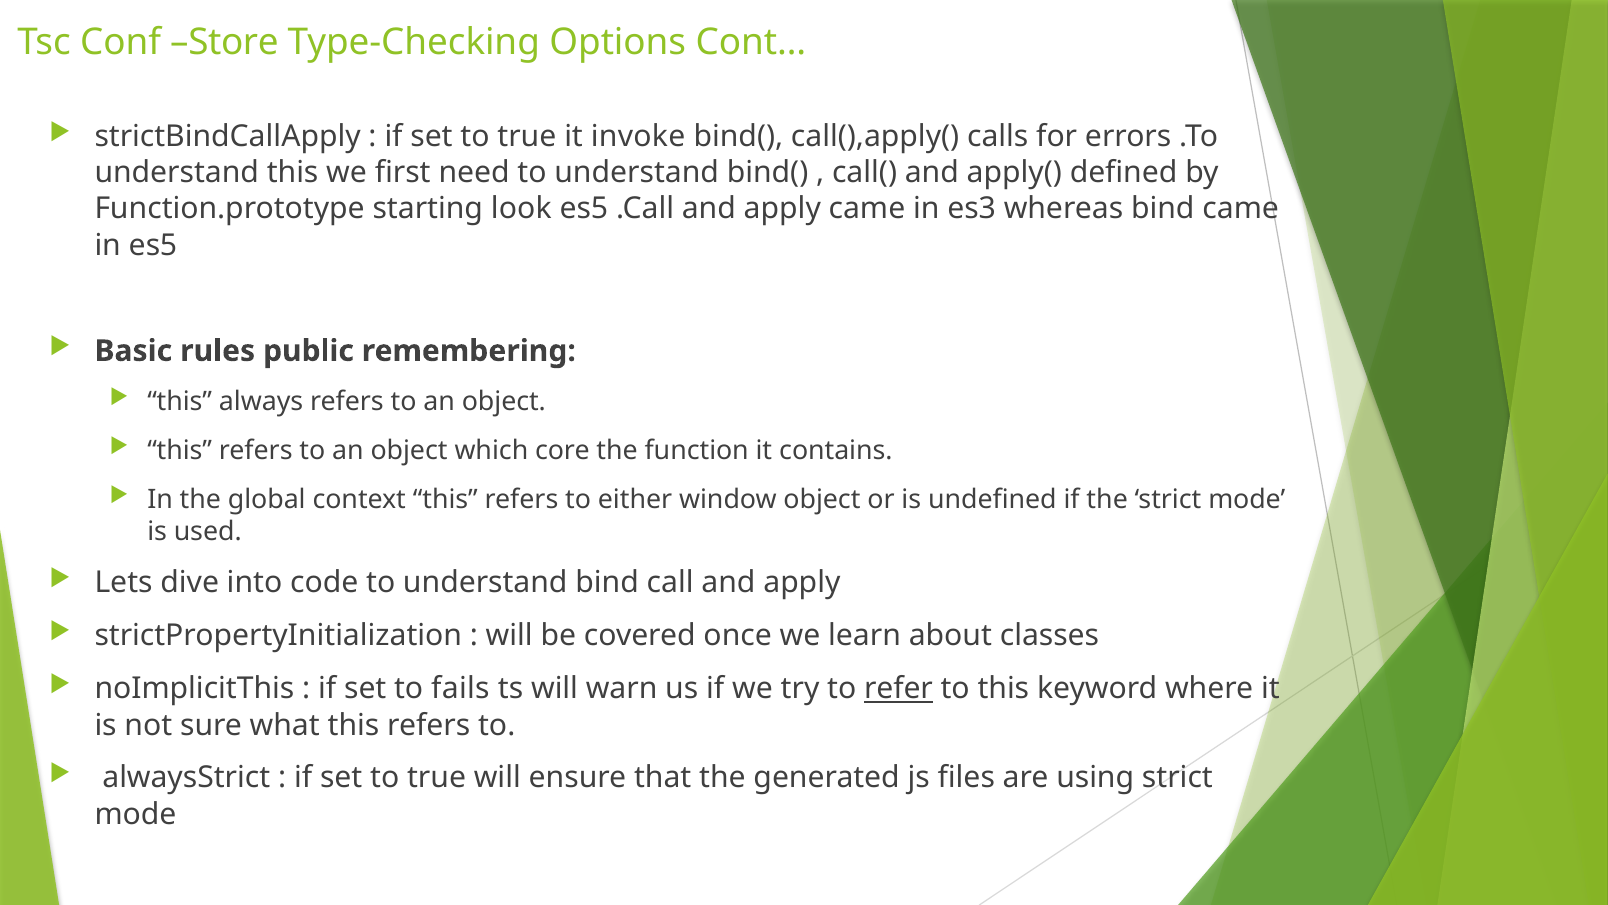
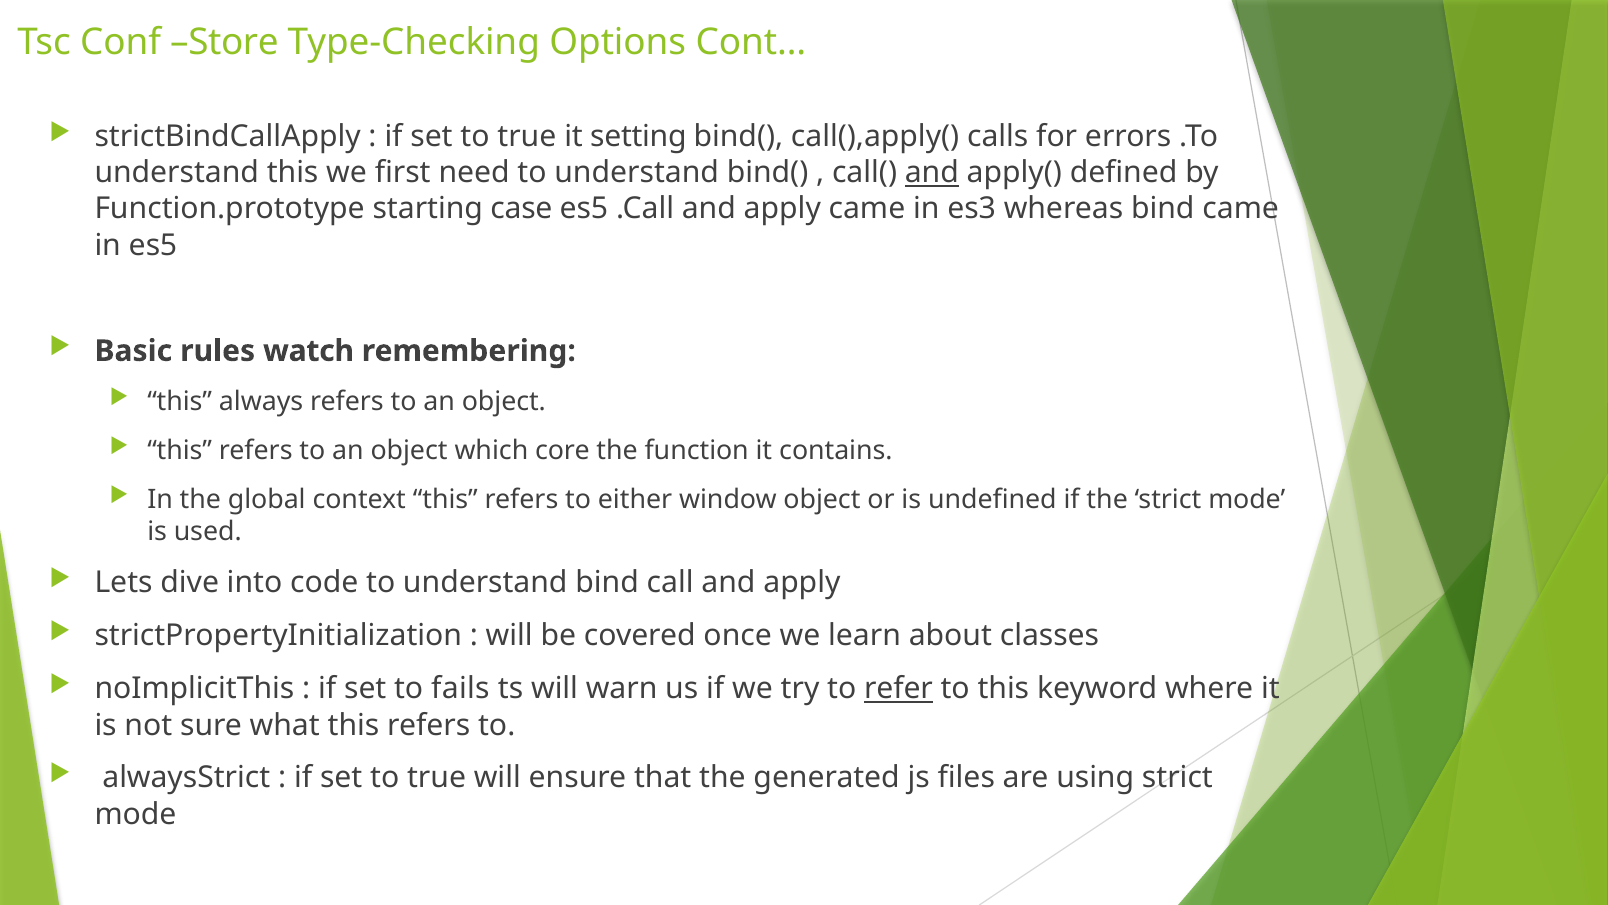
invoke: invoke -> setting (638, 136)
and underline: none -> present (932, 173)
look: look -> case (521, 209)
public: public -> watch (309, 351)
